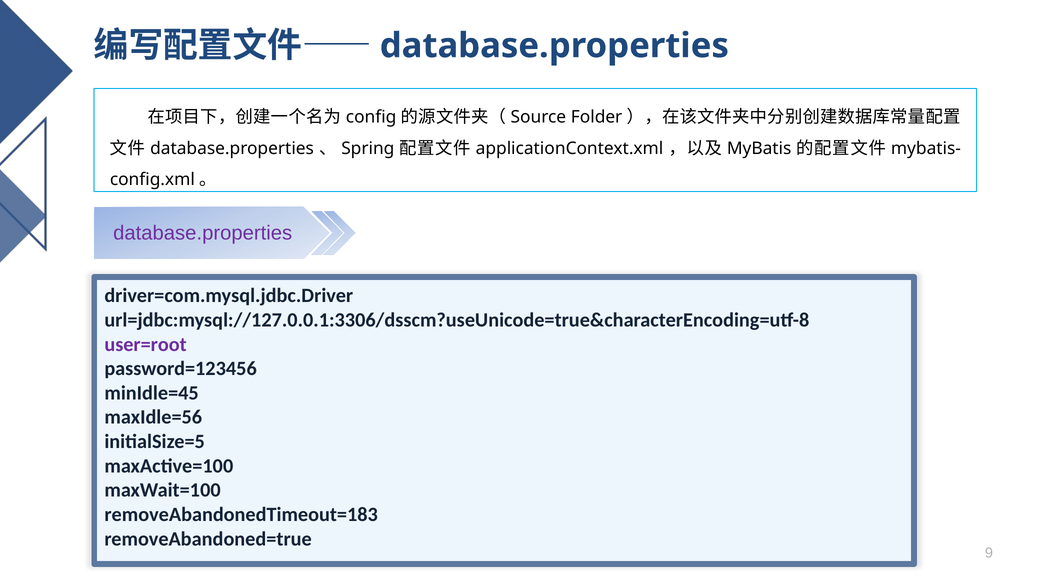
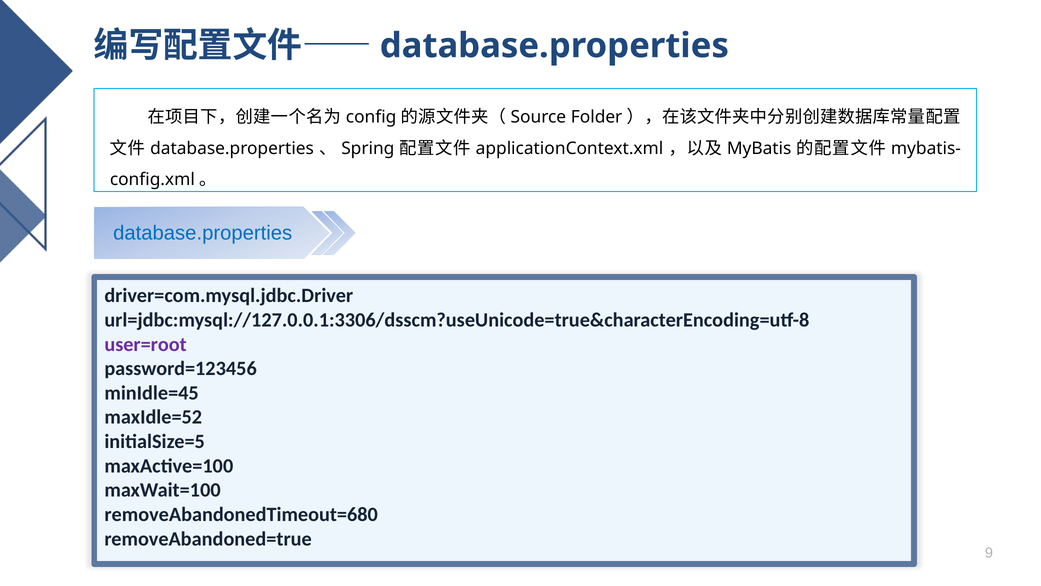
database.properties colour: purple -> blue (203, 233)
maxIdle=56: maxIdle=56 -> maxIdle=52 (153, 417)
removeAbandonedTimeout=183: removeAbandonedTimeout=183 -> removeAbandonedTimeout=680 (241, 514)
